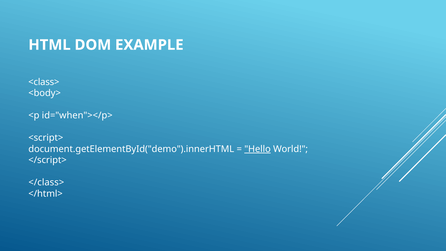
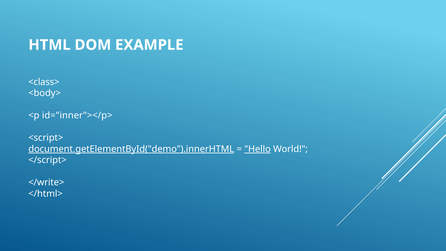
id="when"></p>: id="when"></p> -> id="inner"></p> (77, 115)
document.getElementById("demo").innerHTML underline: none -> present (131, 149)
</class>: </class> -> </write> (46, 182)
